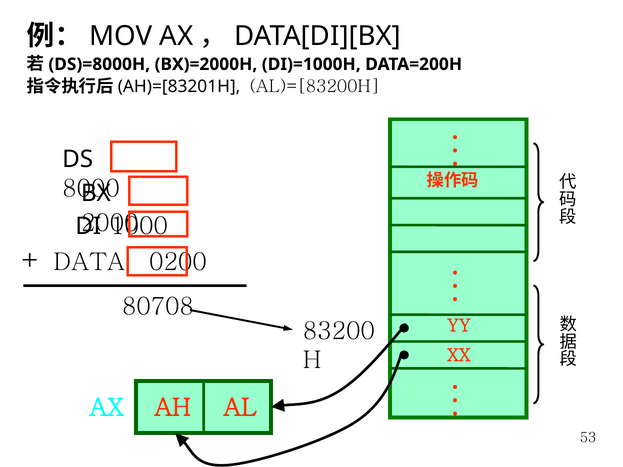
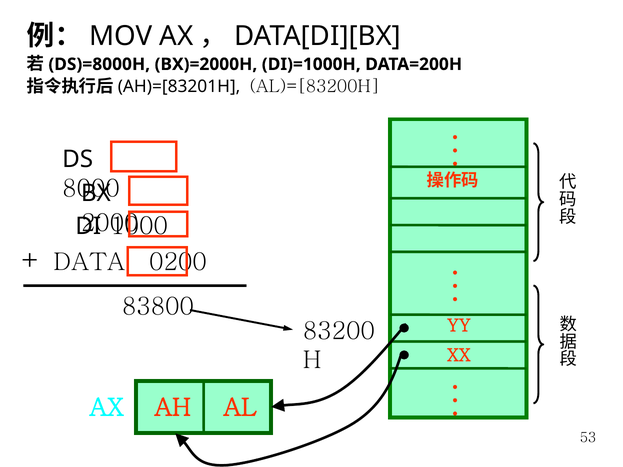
80708: 80708 -> 83800 (158, 307)
